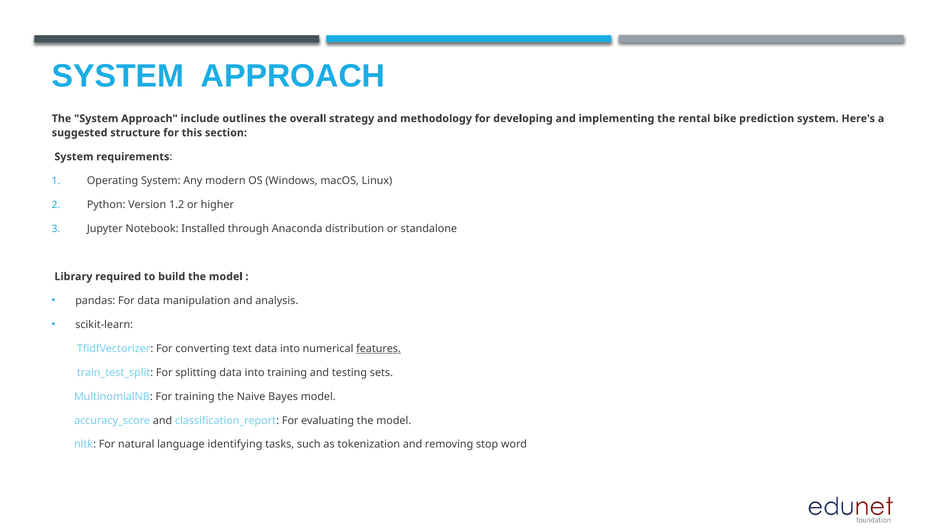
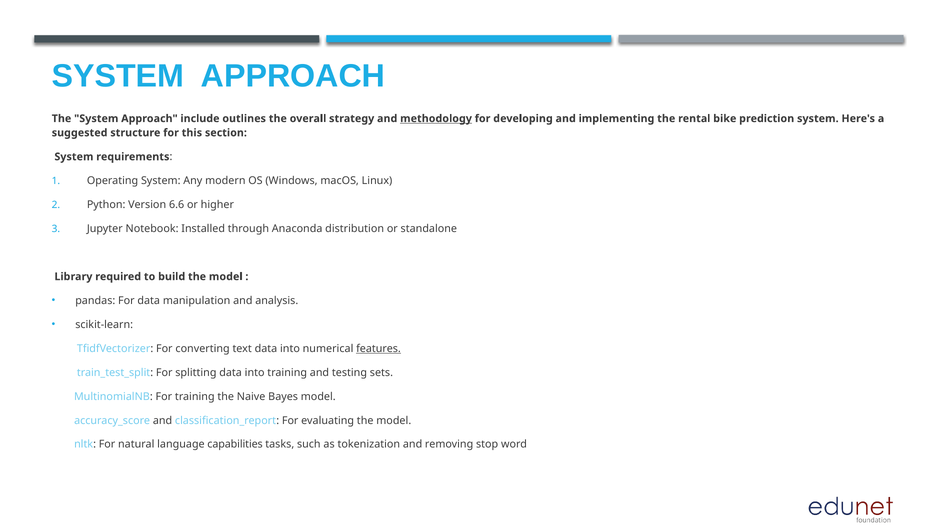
methodology underline: none -> present (436, 118)
1.2: 1.2 -> 6.6 (177, 205)
identifying: identifying -> capabilities (235, 444)
